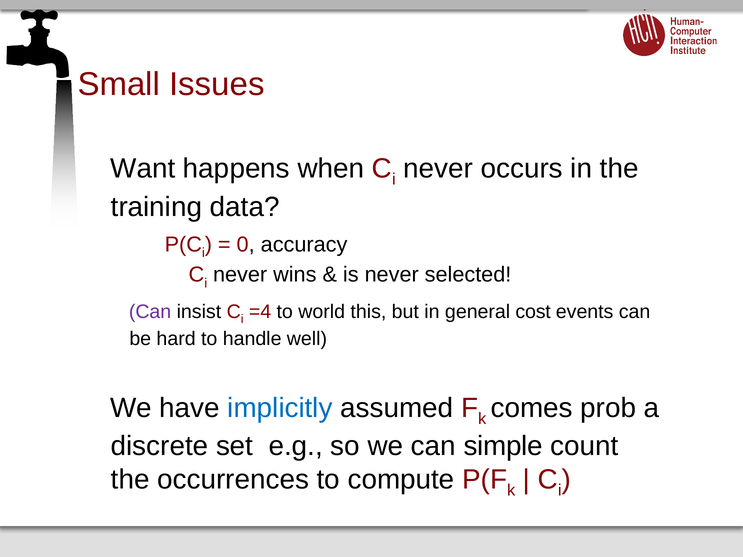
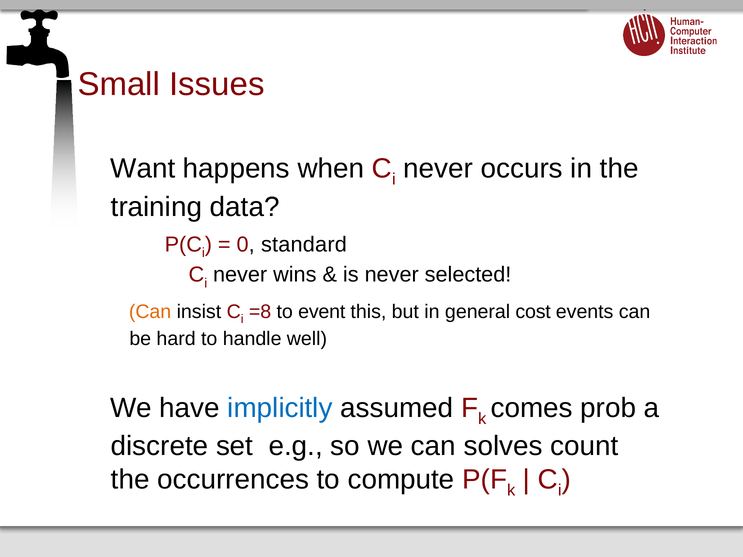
accuracy: accuracy -> standard (304, 245)
Can colour: purple -> orange (150, 312)
=4: =4 -> =8 (260, 312)
world: world -> event (322, 312)
simple: simple -> solves (503, 446)
